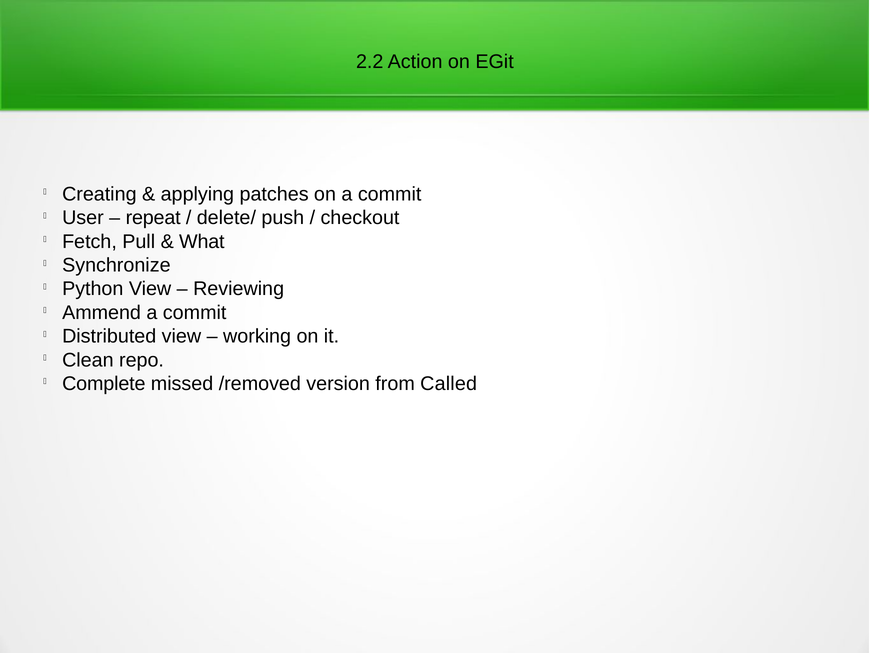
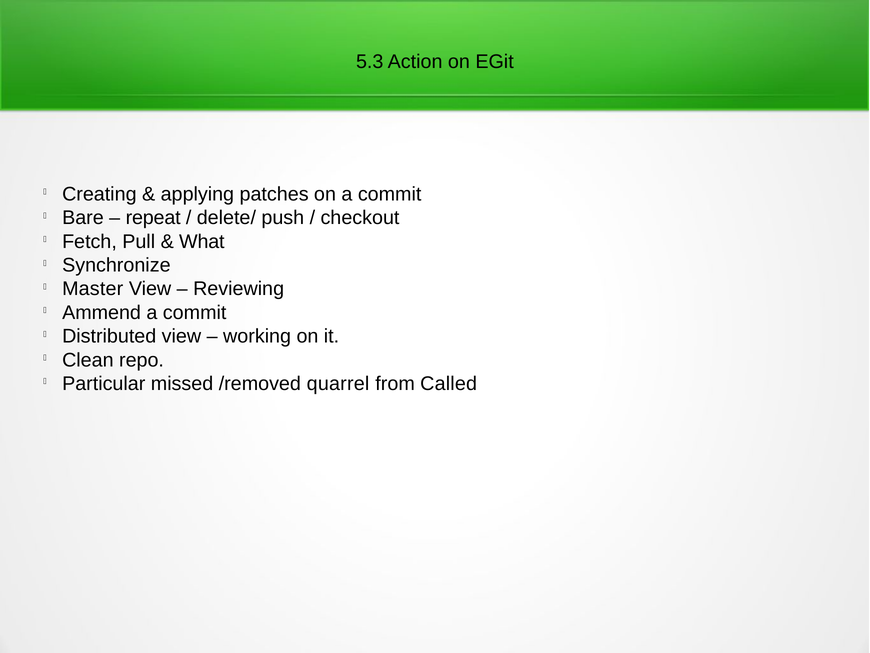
2.2: 2.2 -> 5.3 (370, 61)
User: User -> Bare (83, 218)
Python: Python -> Master (93, 289)
Complete: Complete -> Particular (104, 383)
version: version -> quarrel (338, 383)
